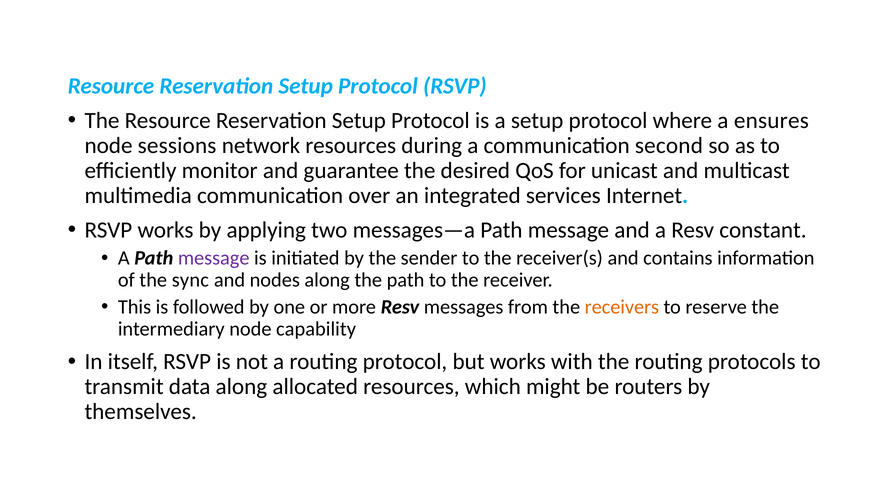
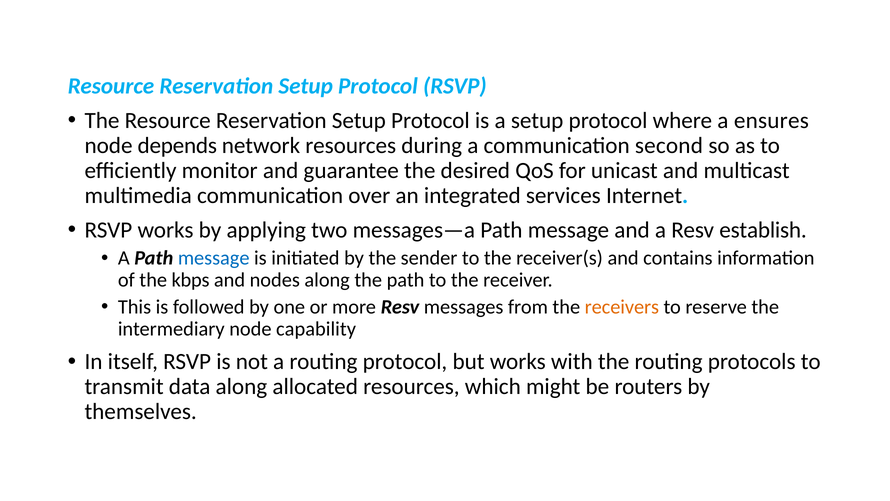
sessions: sessions -> depends (177, 145)
constant: constant -> establish (763, 230)
message colour: purple -> blue (214, 258)
sync: sync -> kbps (191, 280)
